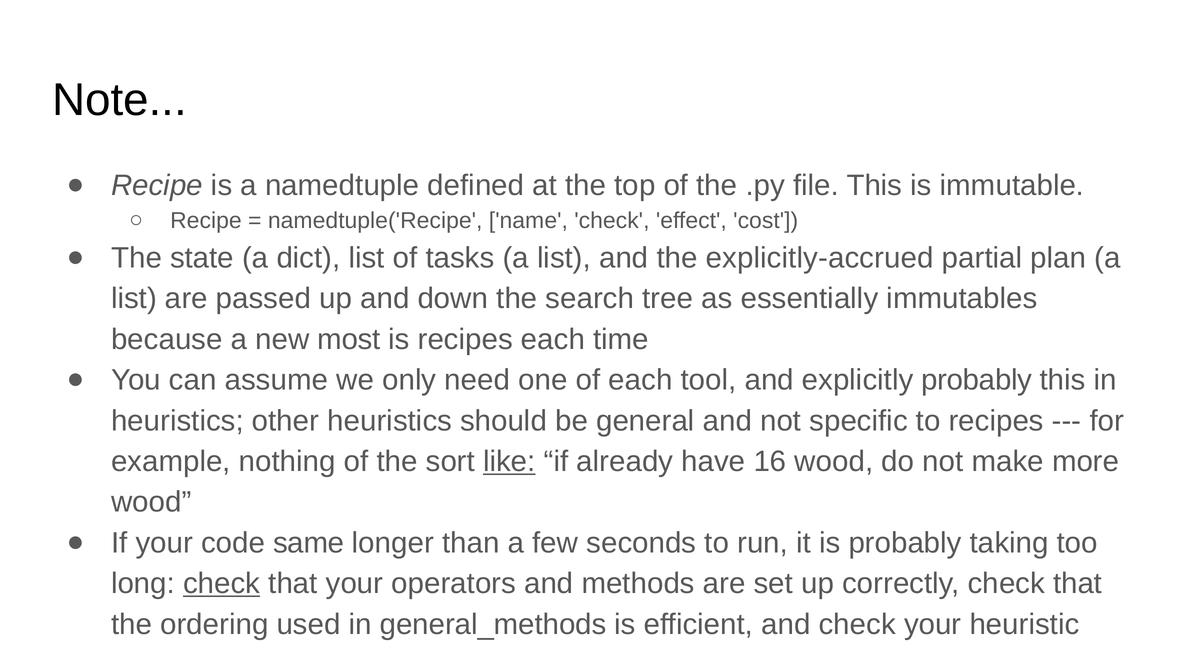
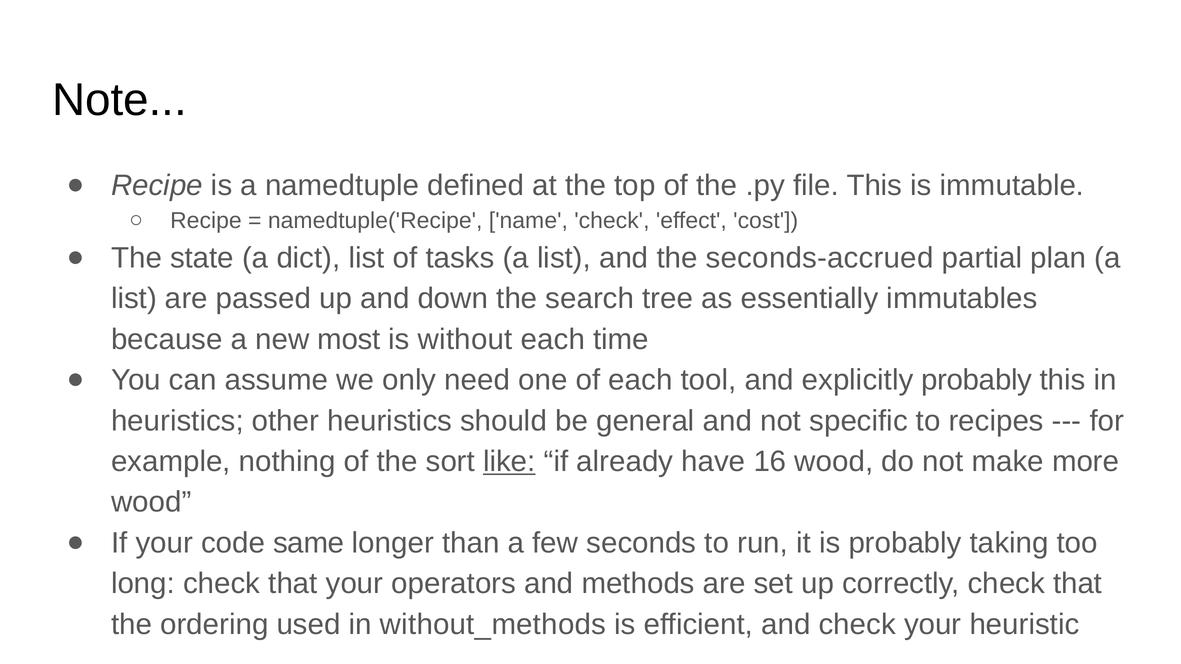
explicitly-accrued: explicitly-accrued -> seconds-accrued (820, 258)
is recipes: recipes -> without (465, 340)
check underline: present -> none (222, 584)
general_methods: general_methods -> without_methods (493, 625)
